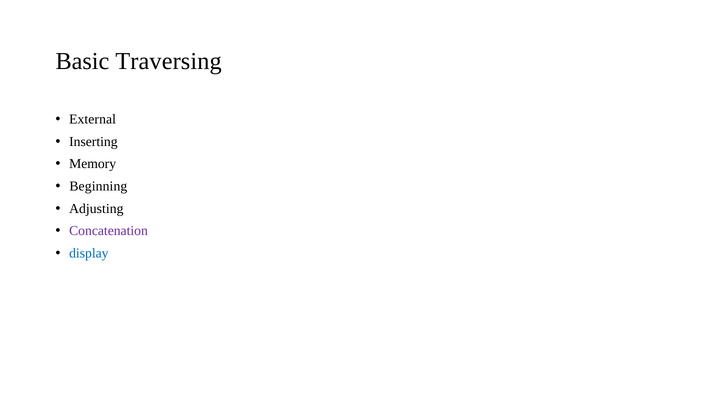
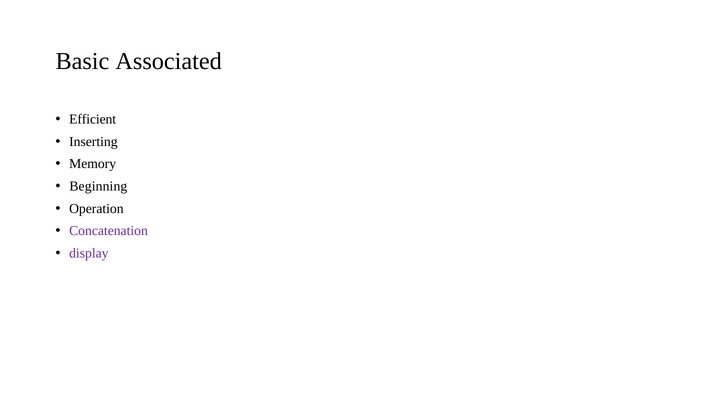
Traversing: Traversing -> Associated (169, 61)
External: External -> Efficient (93, 119)
Adjusting: Adjusting -> Operation (96, 208)
display colour: blue -> purple (89, 253)
